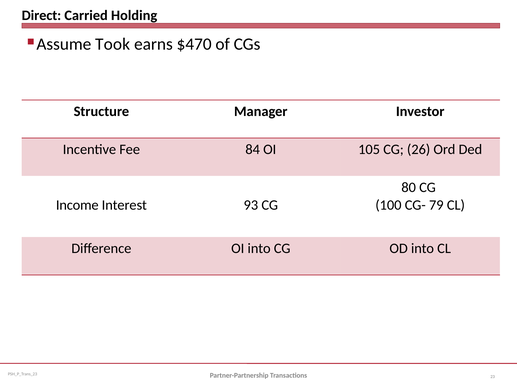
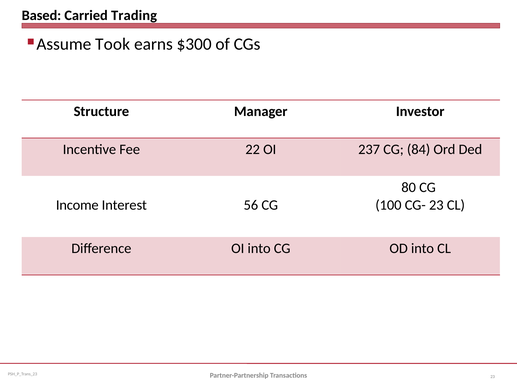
Direct: Direct -> Based (41, 15)
Holding: Holding -> Trading (134, 15)
$470: $470 -> $300 (194, 44)
84: 84 -> 22 (253, 149)
105: 105 -> 237 (369, 149)
26: 26 -> 84 (419, 149)
93: 93 -> 56 (251, 205)
CG- 79: 79 -> 23 (436, 205)
